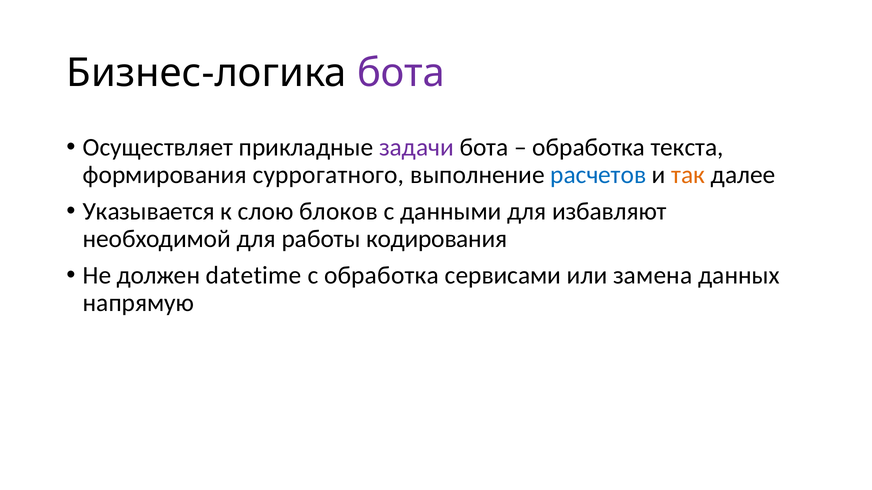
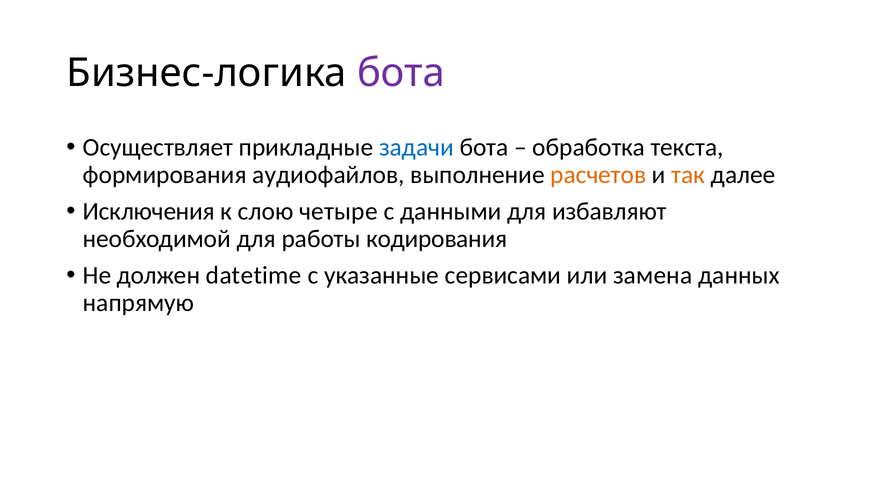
задачи colour: purple -> blue (416, 147)
суррогатного: суррогатного -> аудиофайлов (328, 175)
расчетов colour: blue -> orange (598, 175)
Указывается: Указывается -> Исключения (149, 211)
блоков: блоков -> четыре (338, 211)
с обработка: обработка -> указанные (382, 276)
